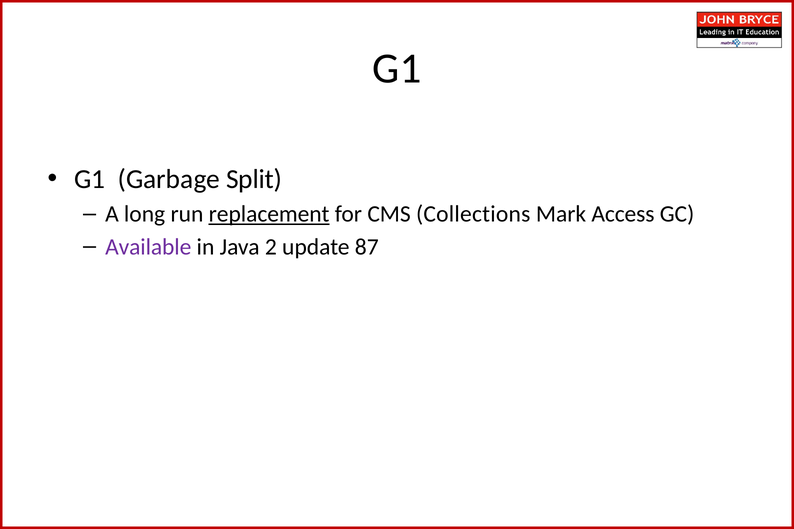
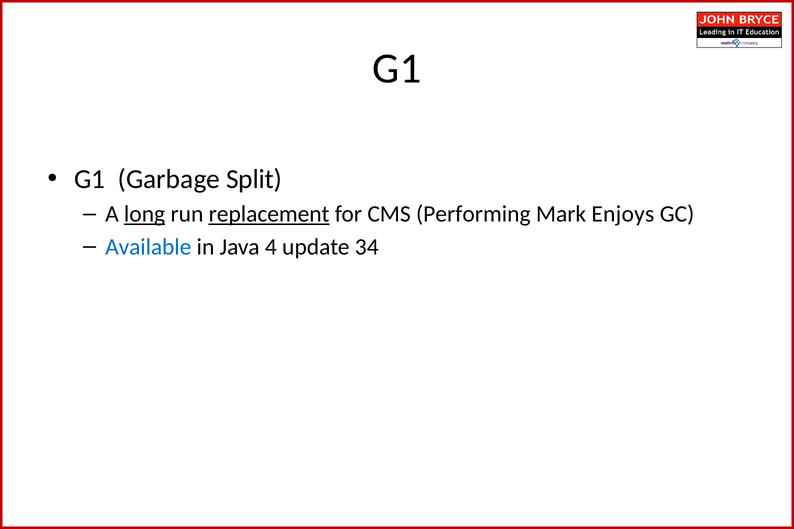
long underline: none -> present (145, 214)
Collections: Collections -> Performing (473, 214)
Access: Access -> Enjoys (623, 214)
Available colour: purple -> blue (148, 247)
2: 2 -> 4 (271, 247)
87: 87 -> 34 (367, 247)
